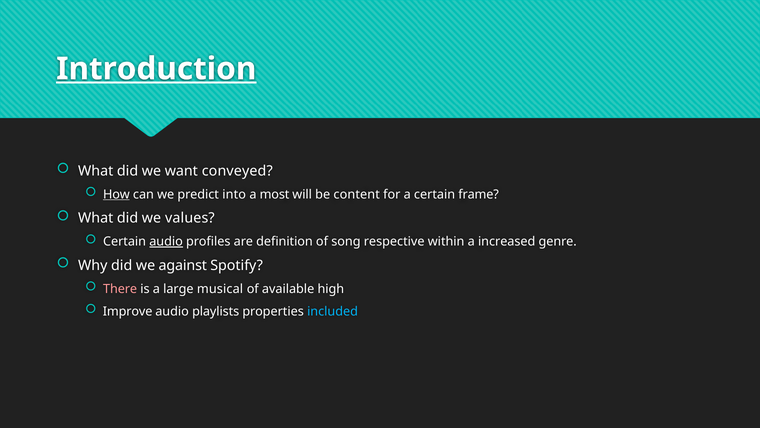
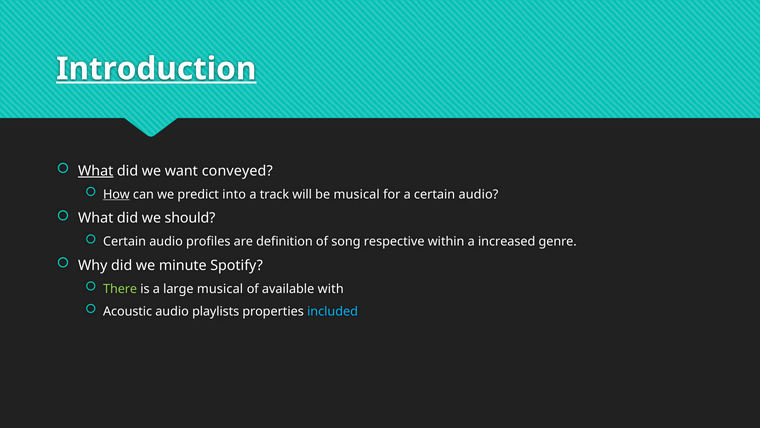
What underline: none -> present (96, 171)
most: most -> track (275, 194)
be content: content -> musical (357, 194)
a certain frame: frame -> audio (478, 194)
values: values -> should (190, 218)
audio underline: present -> none (166, 241)
against: against -> minute (183, 265)
There colour: pink -> light green (120, 289)
high: high -> with (331, 289)
Improve: Improve -> Acoustic (128, 311)
